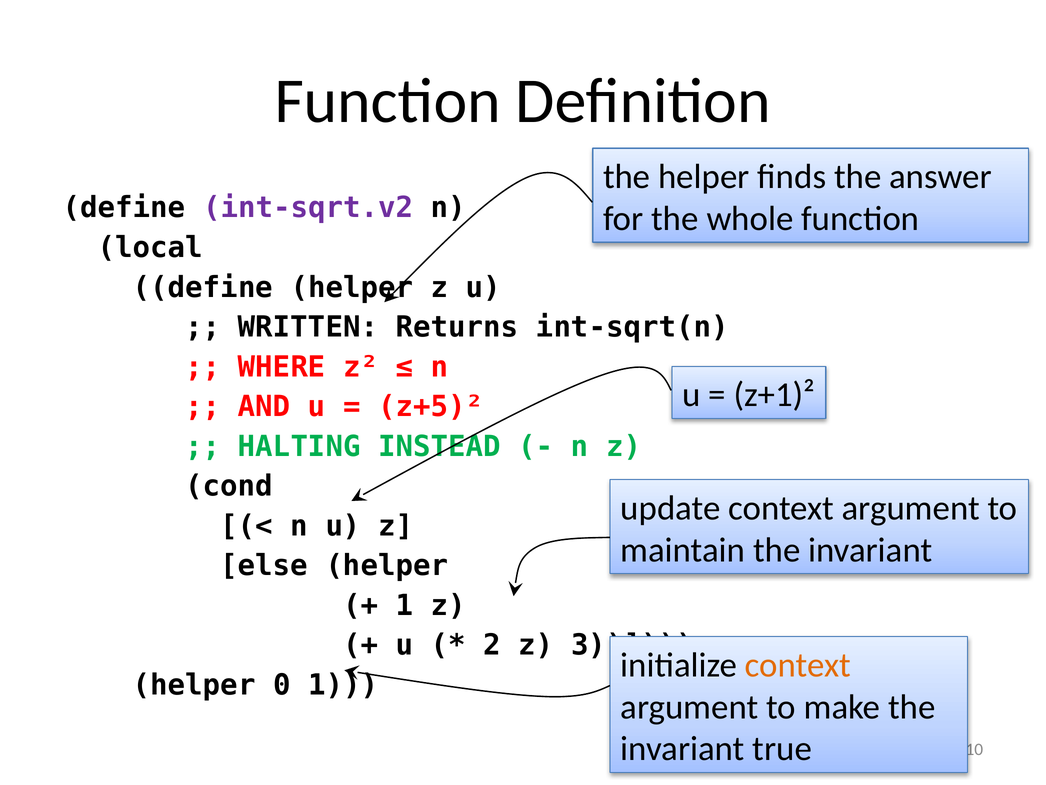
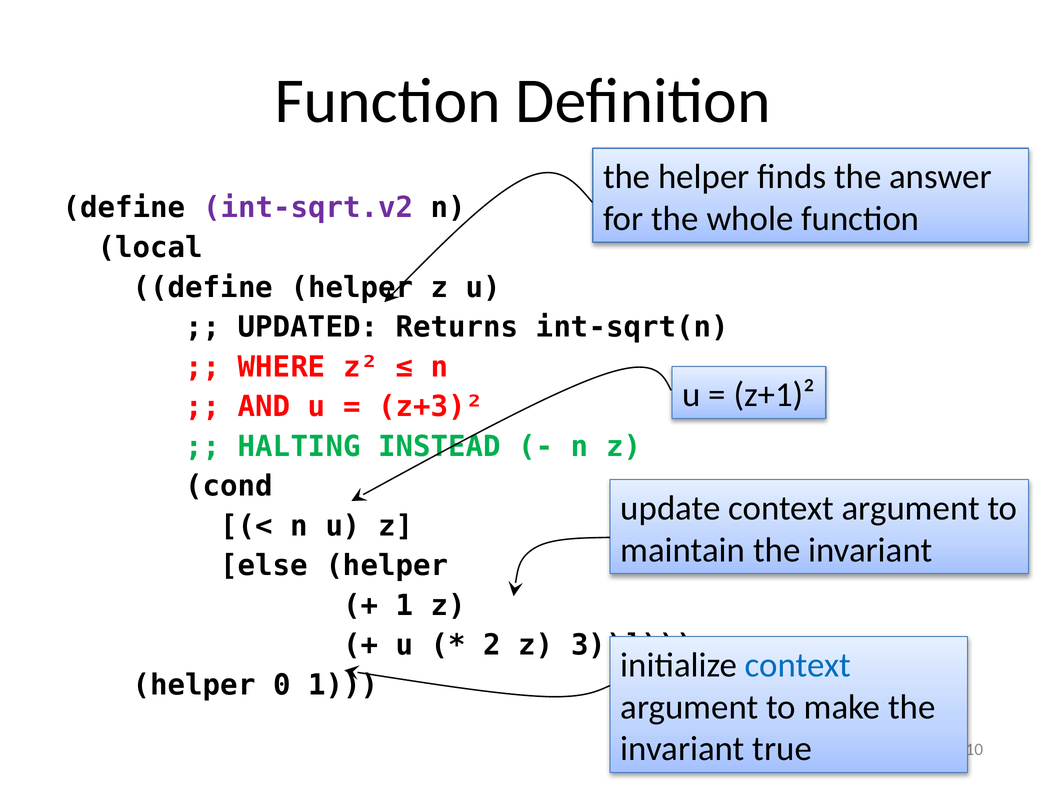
WRITTEN: WRITTEN -> UPDATED (308, 327)
z+5)²: z+5)² -> z+3)² (431, 406)
context colour: orange -> blue (798, 665)
